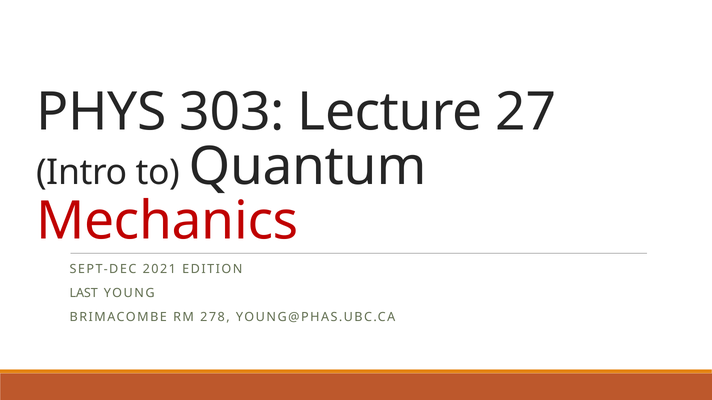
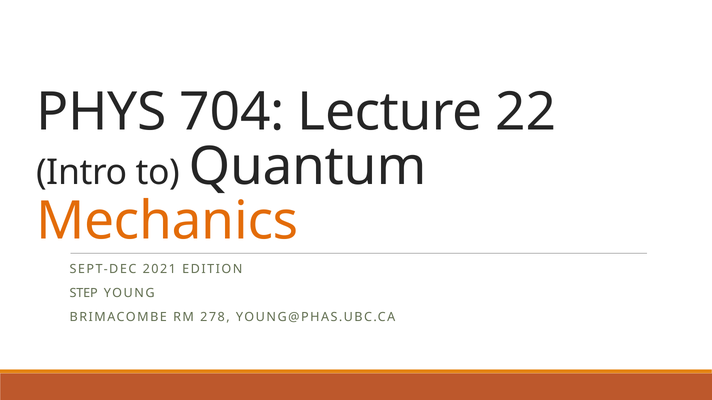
303: 303 -> 704 (232, 112)
27: 27 -> 22 (526, 112)
Mechanics colour: red -> orange (167, 221)
LAST: LAST -> STEP (84, 294)
